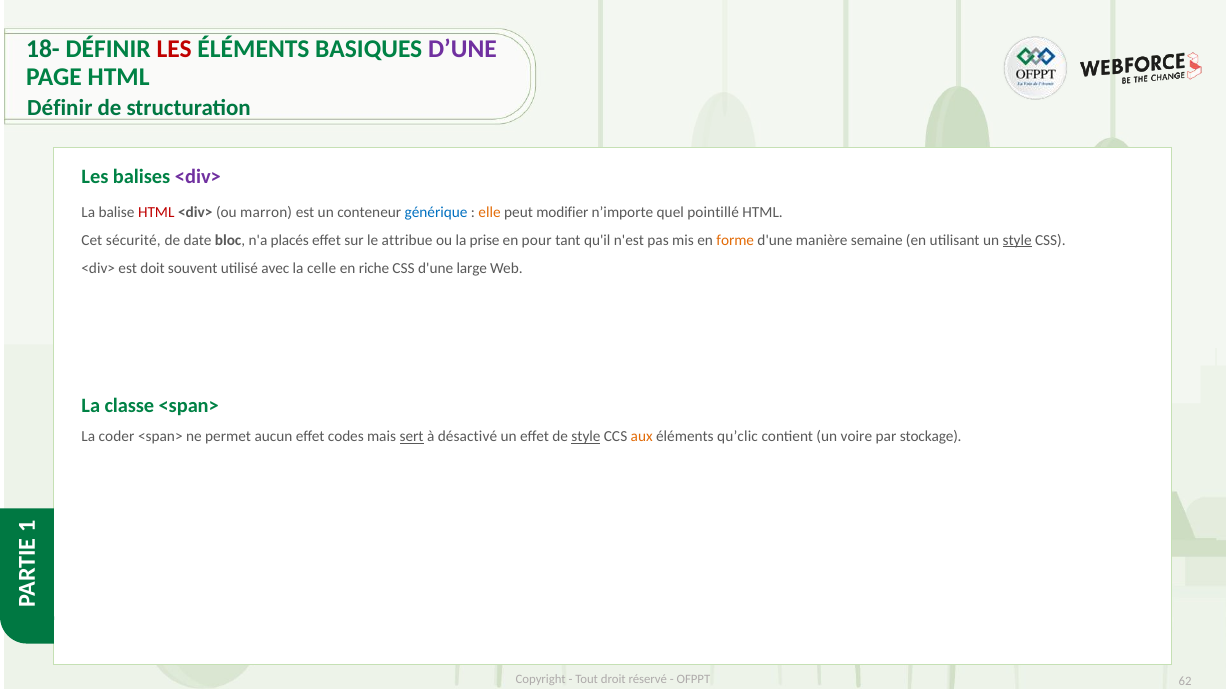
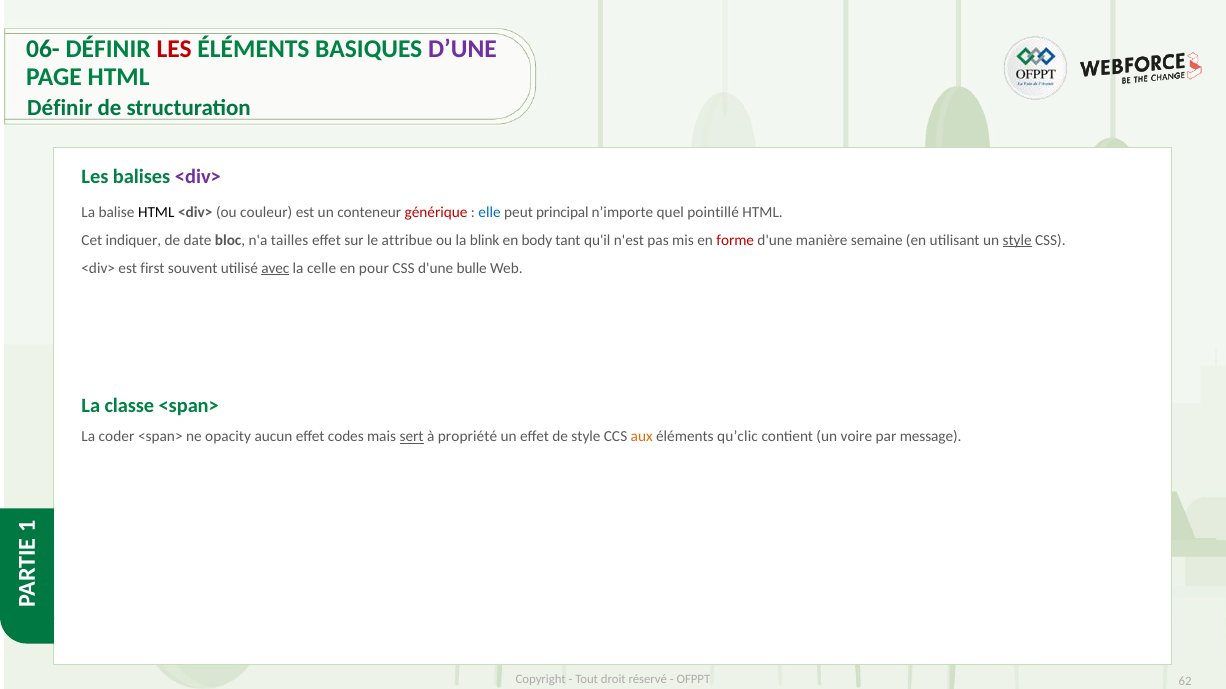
18-: 18- -> 06- (43, 50)
HTML colour: red -> black (156, 212)
marron: marron -> couleur (266, 212)
générique colour: blue -> red (436, 212)
elle colour: orange -> blue (490, 212)
modifier: modifier -> principal (562, 212)
sécurité: sécurité -> indiquer (133, 240)
placés: placés -> tailles (290, 240)
prise: prise -> blink (485, 240)
pour: pour -> body (537, 240)
forme colour: orange -> red (735, 240)
doit: doit -> first (153, 268)
avec underline: none -> present (275, 268)
riche: riche -> pour (374, 268)
large: large -> bulle (472, 268)
permet: permet -> opacity (228, 437)
désactivé: désactivé -> propriété (467, 437)
style underline: present -> none (586, 437)
stockage: stockage -> message (931, 437)
